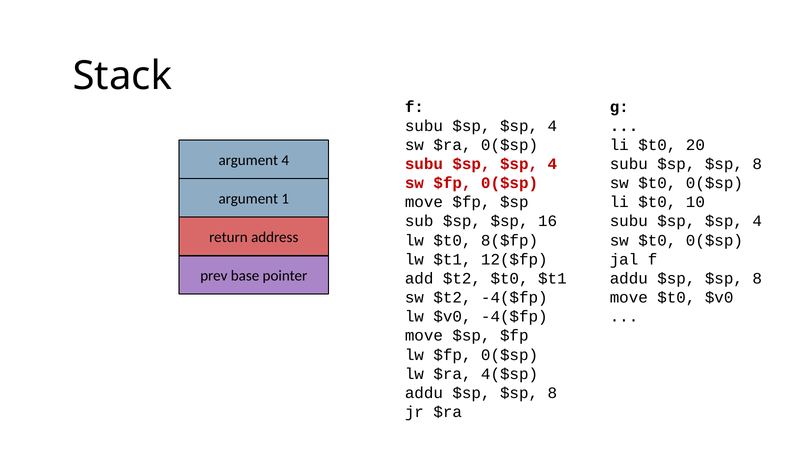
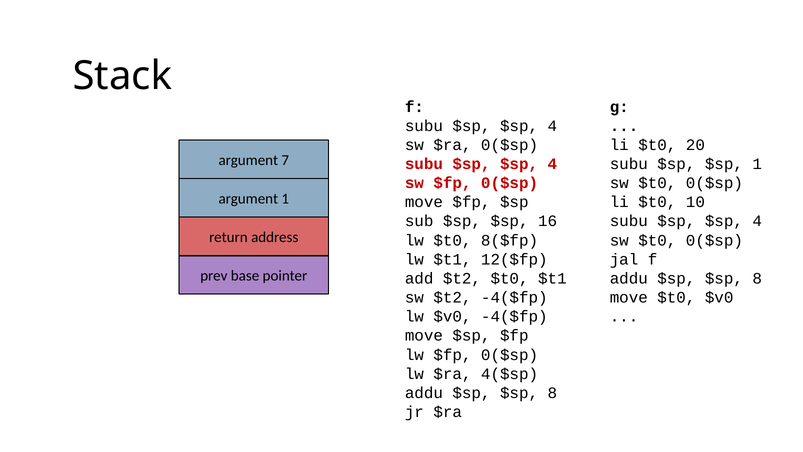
argument 4: 4 -> 7 (285, 160)
subu $sp $sp 8: 8 -> 1 (757, 164)
